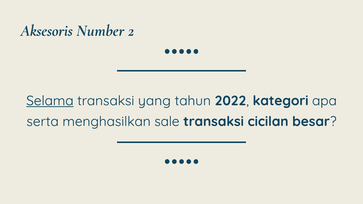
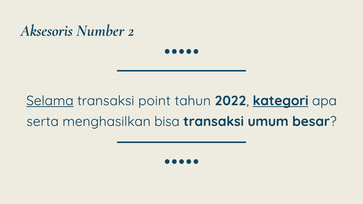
yang: yang -> point (154, 101)
kategori underline: none -> present (281, 101)
sale: sale -> bisa (167, 122)
cicilan: cicilan -> umum (268, 122)
